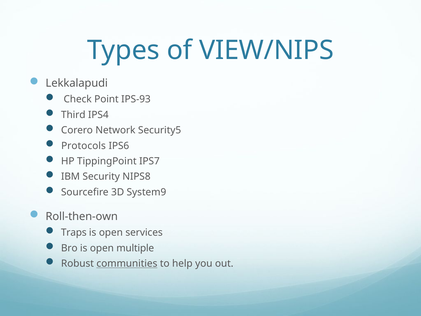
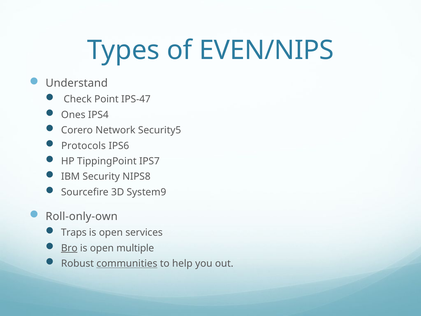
VIEW/NIPS: VIEW/NIPS -> EVEN/NIPS (267, 50)
Lekkalapudi: Lekkalapudi -> Understand (77, 83)
IPS-93: IPS-93 -> IPS-47 (136, 99)
Third: Third -> Ones (73, 115)
Roll-then-own: Roll-then-own -> Roll-only-own (82, 216)
Bro underline: none -> present (69, 248)
